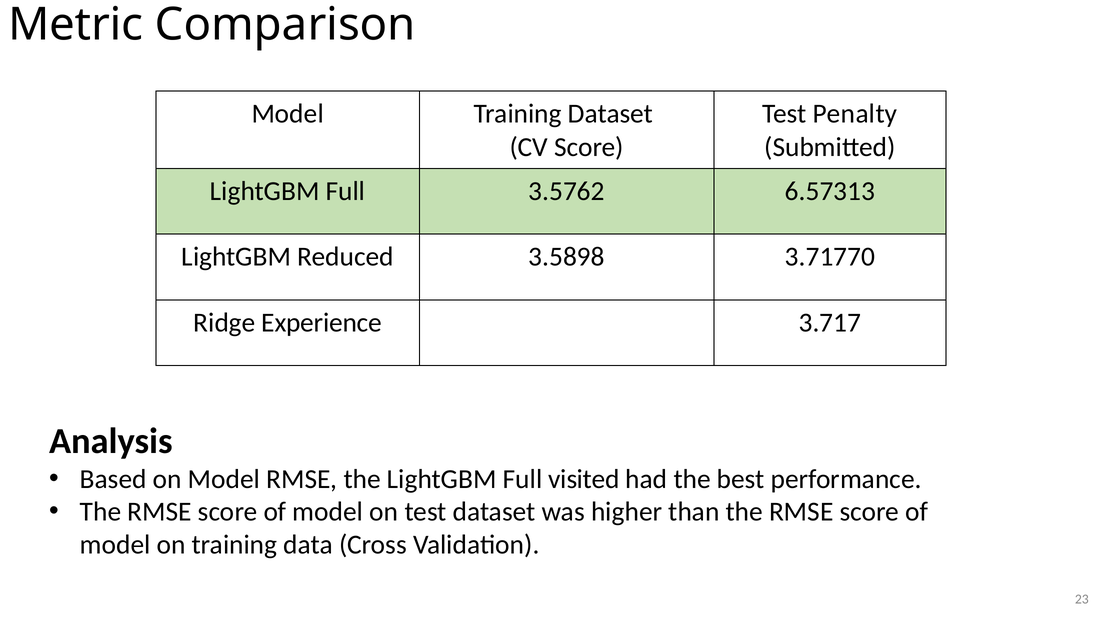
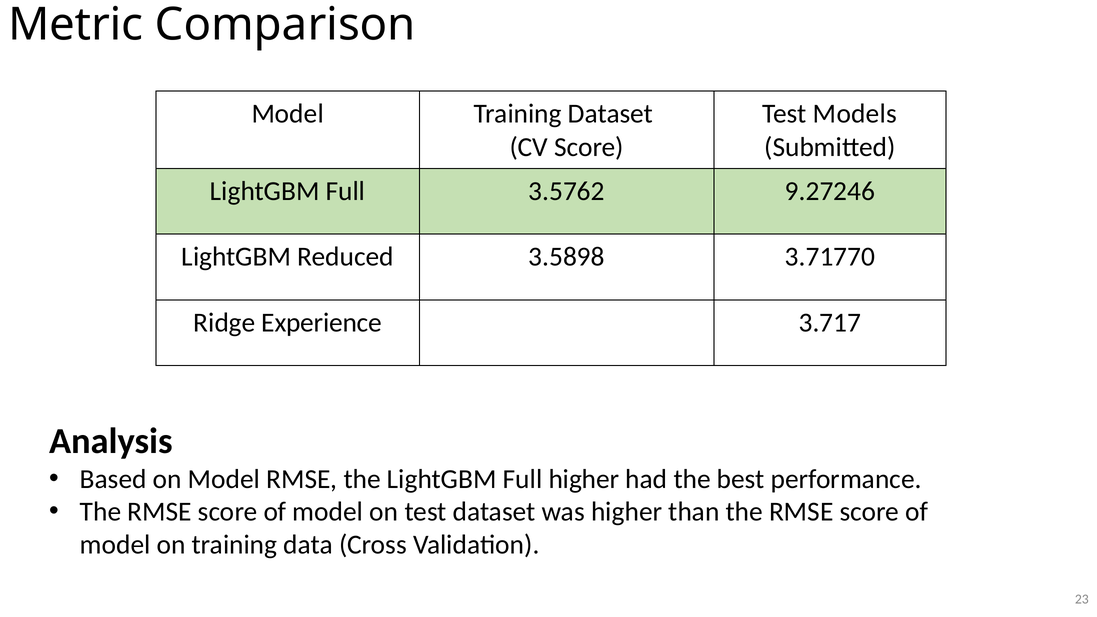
Penalty: Penalty -> Models (855, 114)
6.57313: 6.57313 -> 9.27246 (830, 191)
Full visited: visited -> higher (584, 479)
